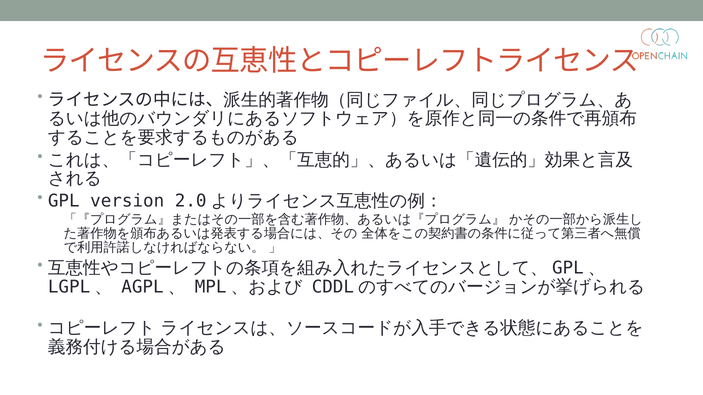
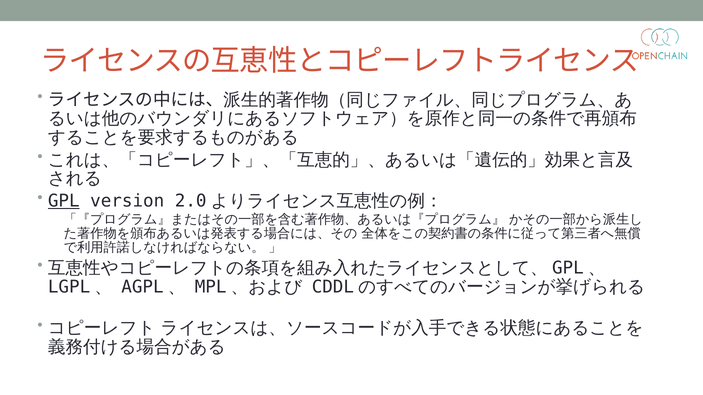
GPL underline: none -> present (64, 201)
